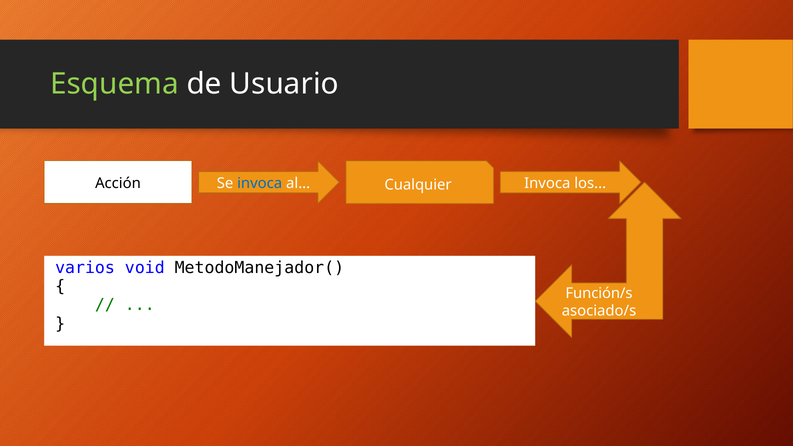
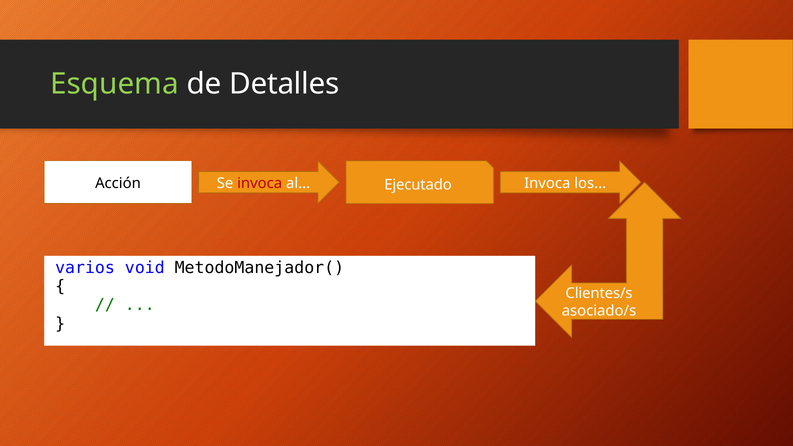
Usuario: Usuario -> Detalles (284, 84)
invoca colour: blue -> red (260, 183)
Cualquier: Cualquier -> Ejecutado (418, 185)
Función/s: Función/s -> Clientes/s (599, 293)
